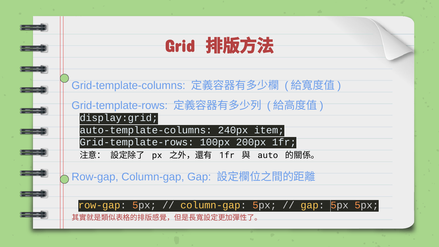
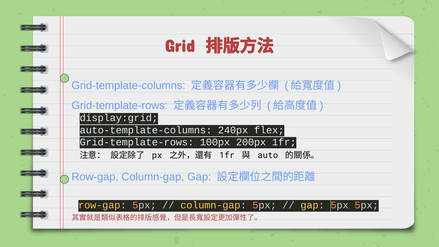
item: item -> flex (269, 130)
